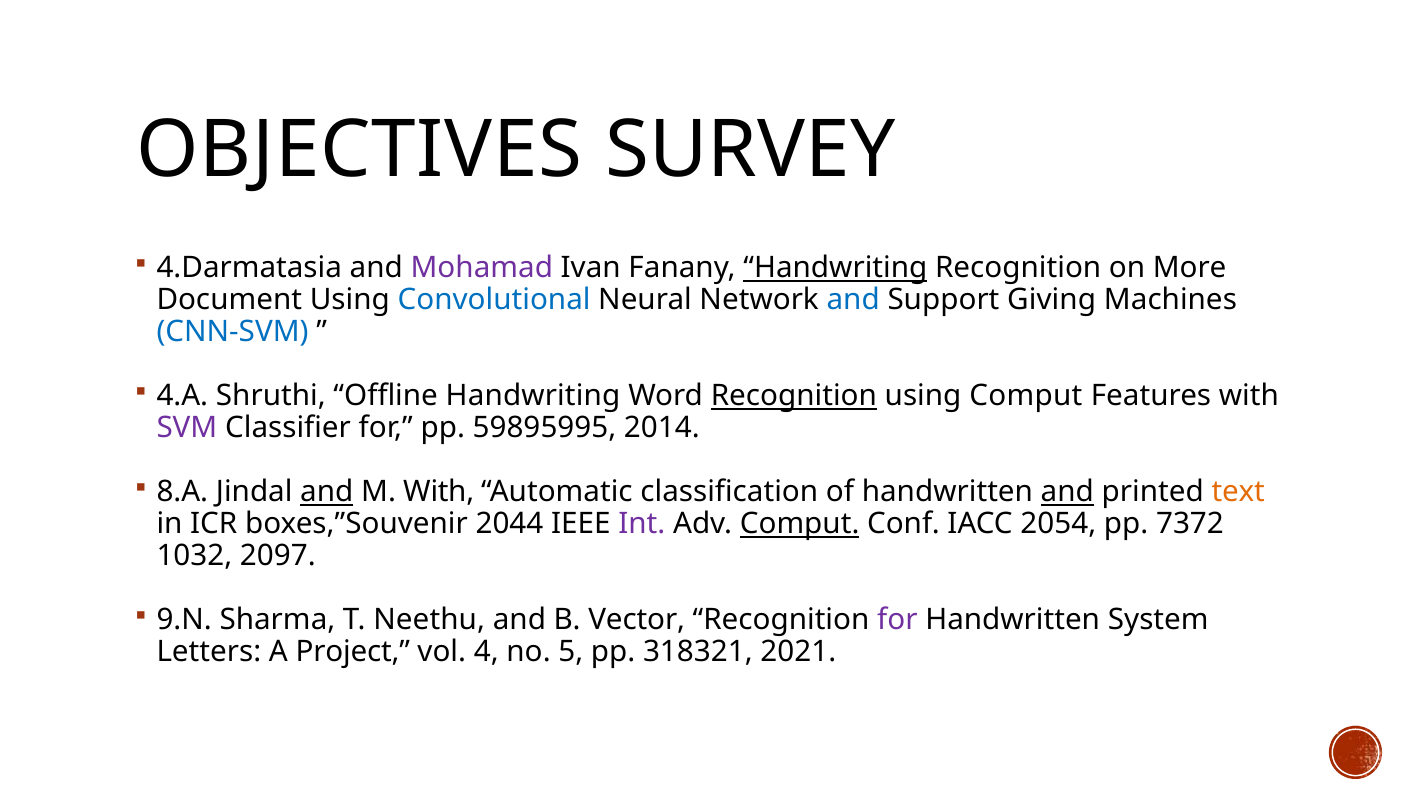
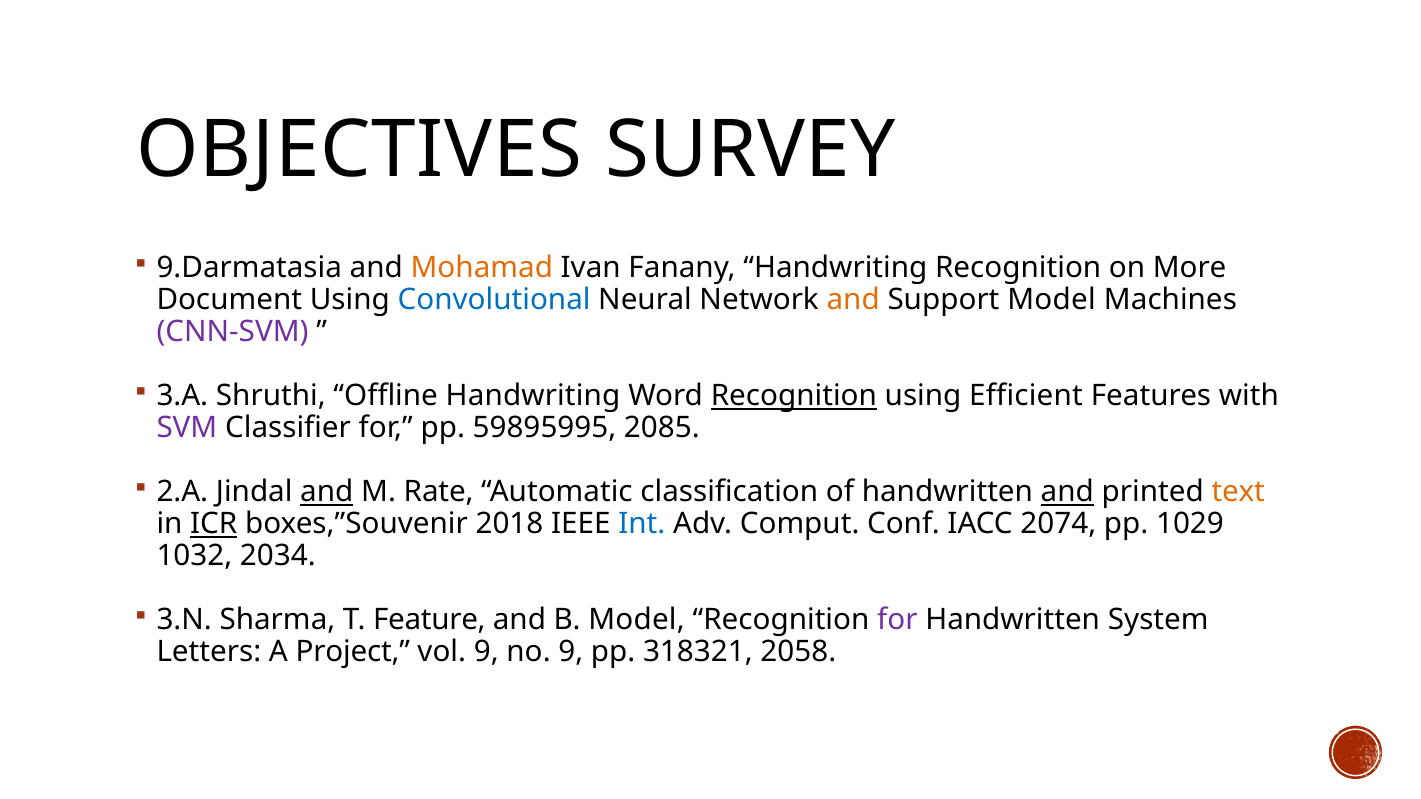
4.Darmatasia: 4.Darmatasia -> 9.Darmatasia (249, 268)
Mohamad colour: purple -> orange (482, 268)
Handwriting underline: present -> none (835, 268)
and colour: blue -> orange (853, 300)
Support Giving: Giving -> Model (1052, 300)
CNN-SVM colour: blue -> purple (233, 332)
4.A: 4.A -> 3.A (182, 396)
using Comput: Comput -> Efficient (1026, 396)
2014: 2014 -> 2085 (662, 428)
8.A: 8.A -> 2.A (182, 492)
M With: With -> Rate (439, 492)
ICR underline: none -> present (214, 524)
2044: 2044 -> 2018 (509, 524)
Int colour: purple -> blue (642, 524)
Comput underline: present -> none (800, 524)
2054: 2054 -> 2074 (1058, 524)
7372: 7372 -> 1029 (1190, 524)
2097: 2097 -> 2034 (278, 556)
9.N: 9.N -> 3.N (184, 620)
Neethu: Neethu -> Feature (429, 620)
B Vector: Vector -> Model (637, 620)
vol 4: 4 -> 9 (486, 652)
no 5: 5 -> 9 (571, 652)
2021: 2021 -> 2058 (798, 652)
